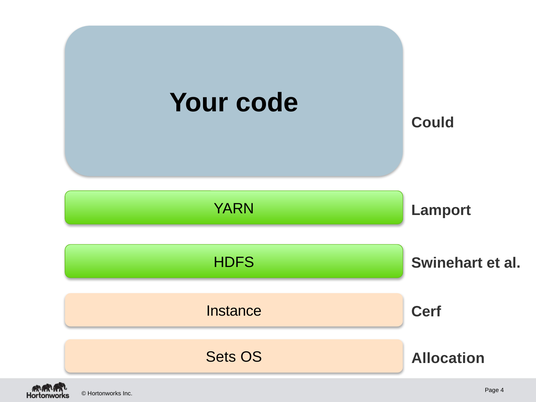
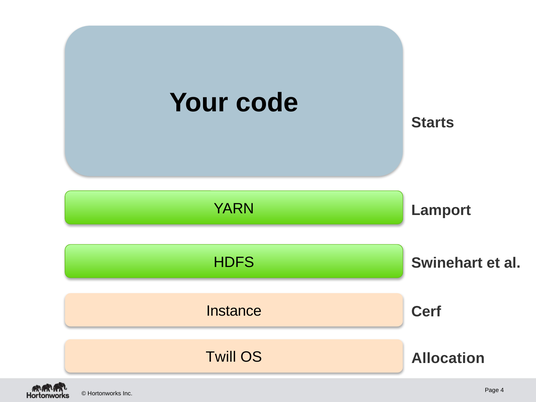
Could: Could -> Starts (433, 123)
Sets: Sets -> Twill (221, 357)
